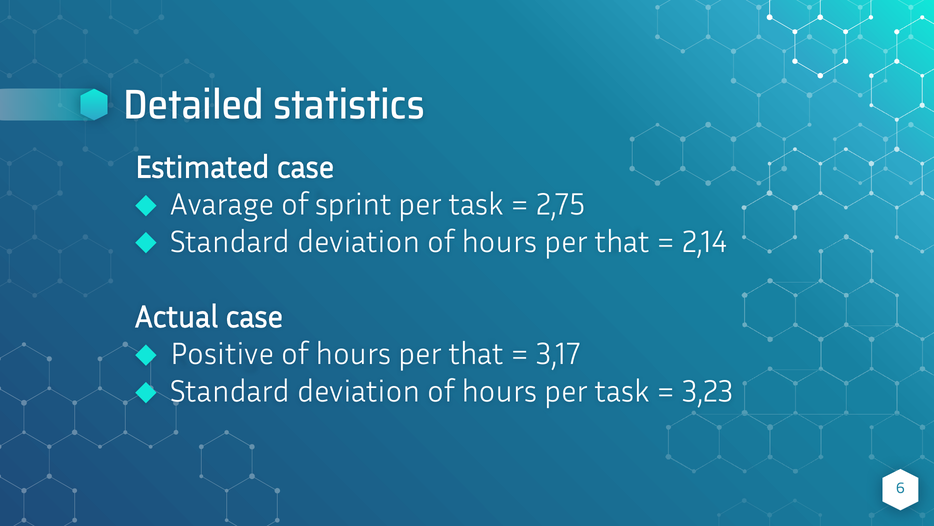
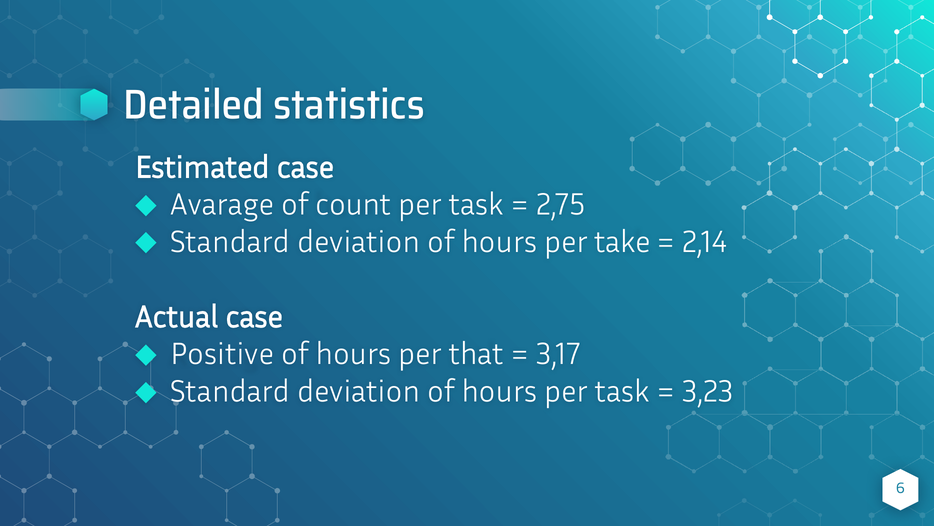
sprint: sprint -> count (353, 204)
that: that -> take (622, 242)
